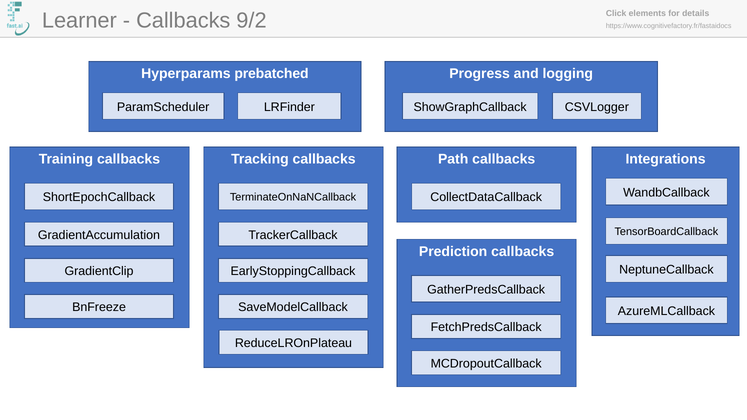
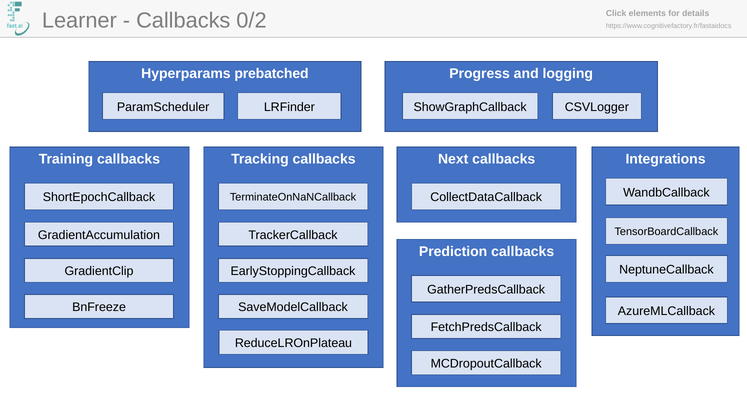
9/2: 9/2 -> 0/2 (251, 20)
Path: Path -> Next (453, 159)
